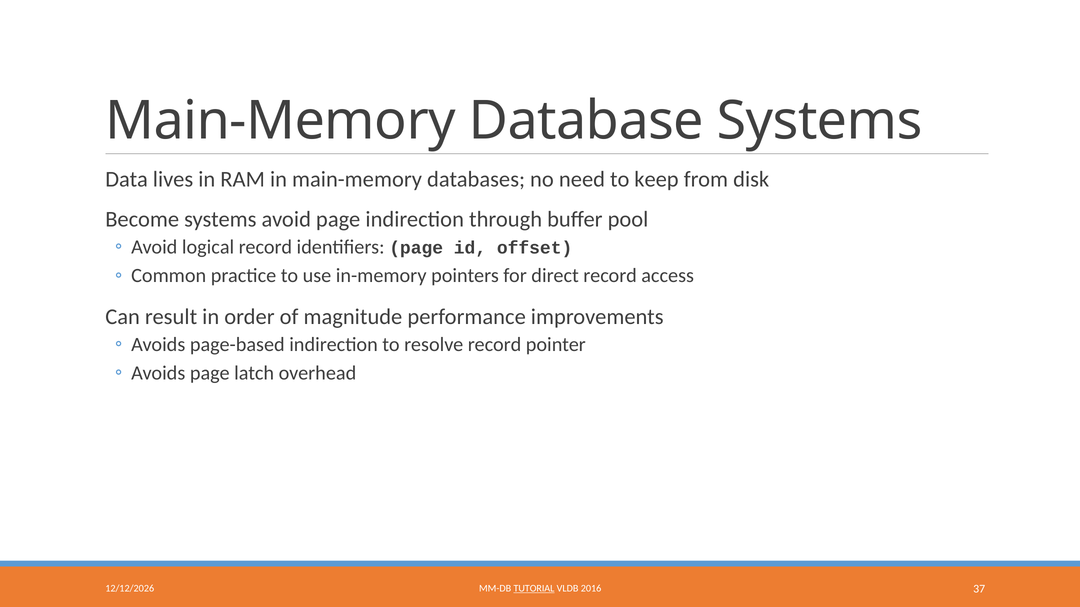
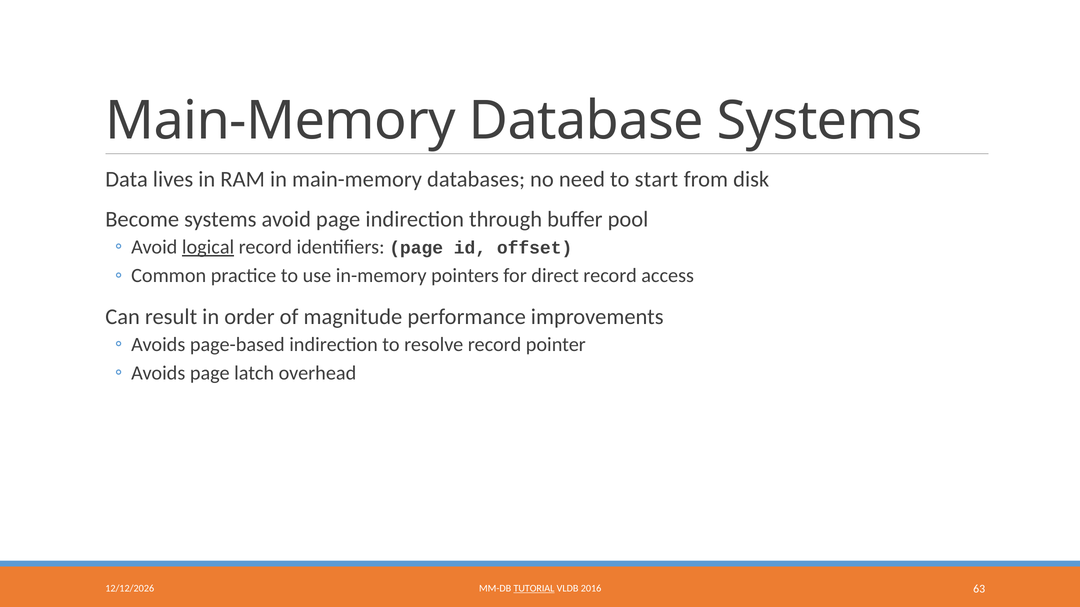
keep: keep -> start (656, 180)
logical underline: none -> present (208, 247)
37: 37 -> 63 (979, 589)
